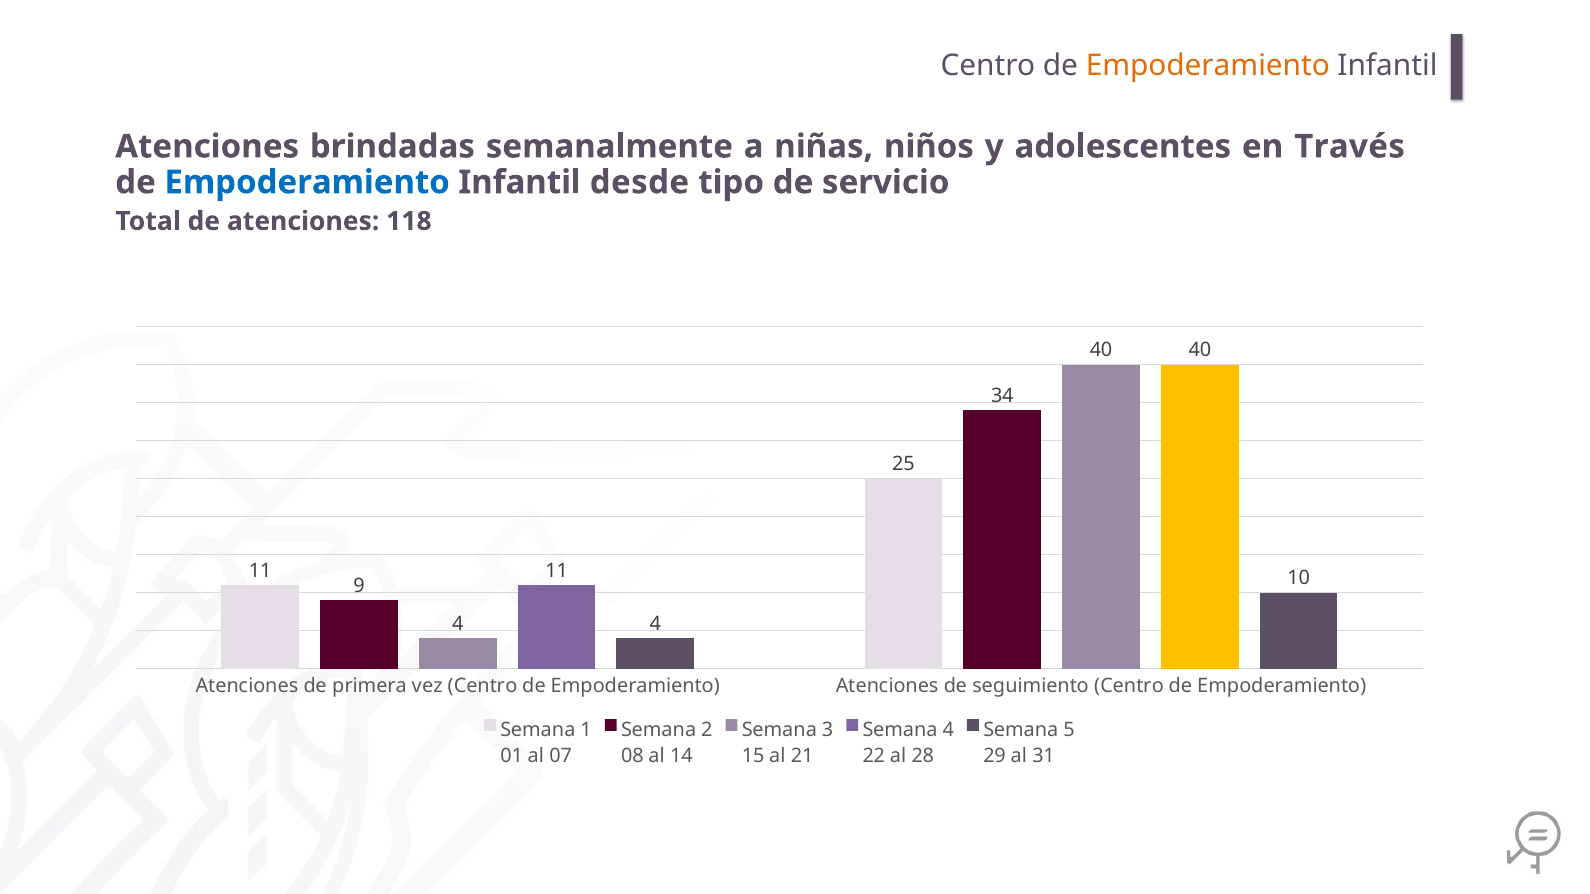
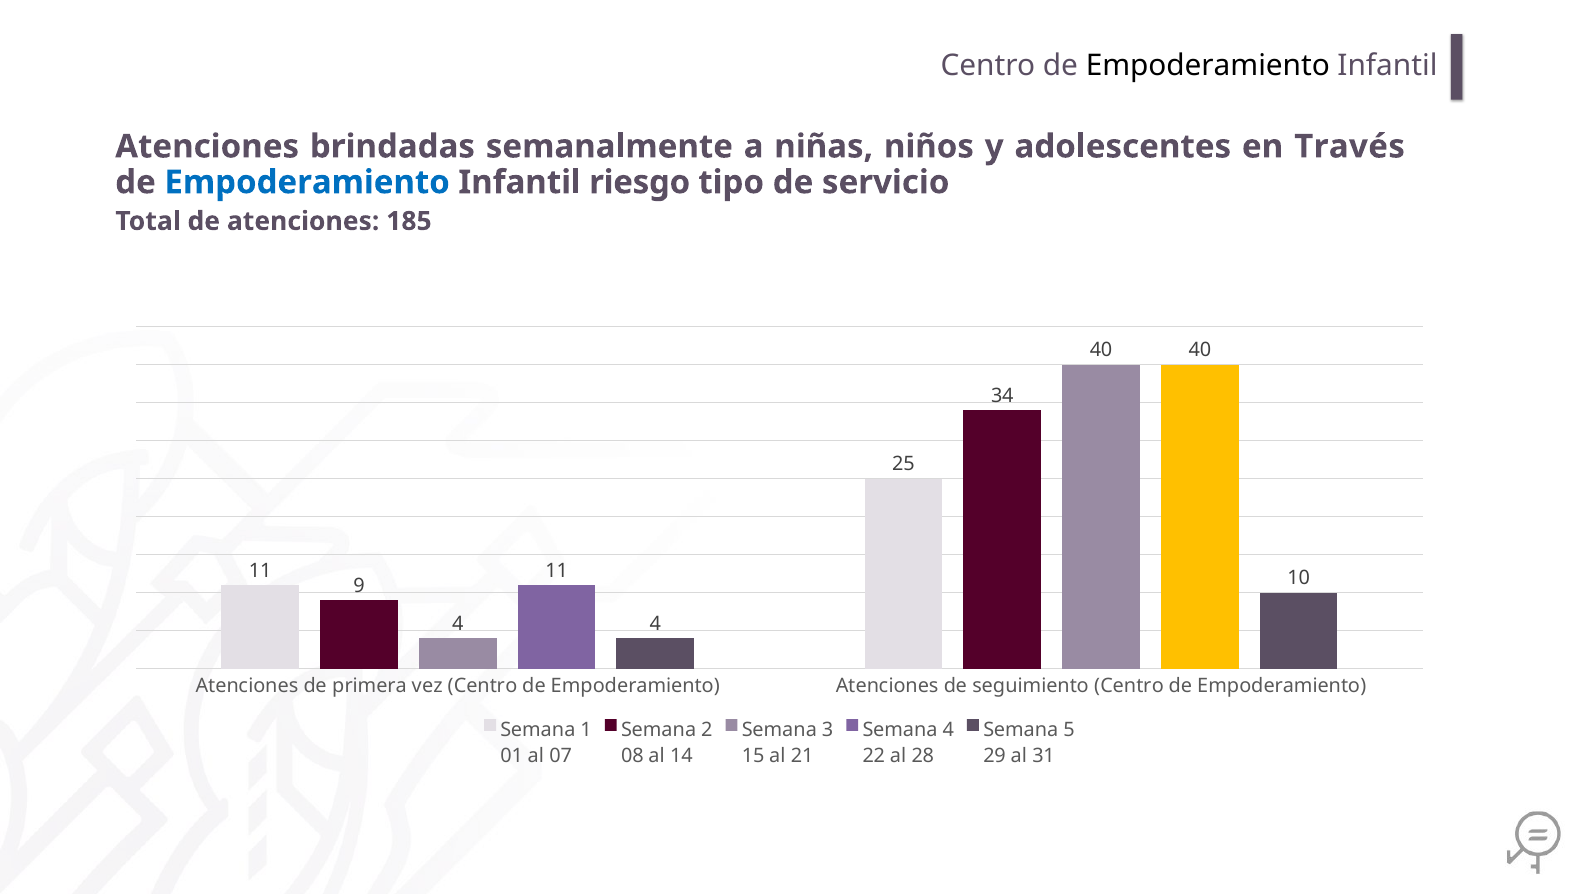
Empoderamiento colour: orange -> black (1208, 66)
desde: desde -> riesgo (640, 182)
118: 118 -> 185 (409, 221)
